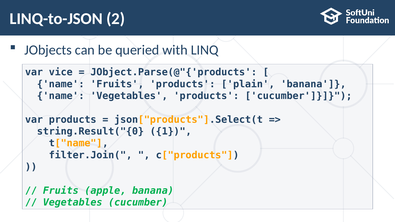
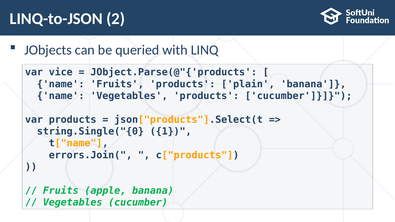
string.Result("{0: string.Result("{0 -> string.Single("{0 (90, 132)
filter.Join(: filter.Join( -> errors.Join( (90, 155)
